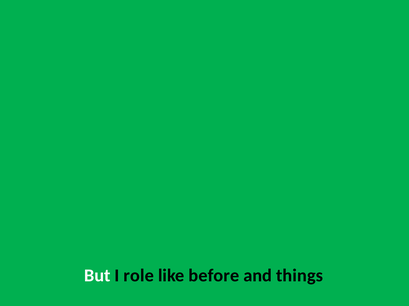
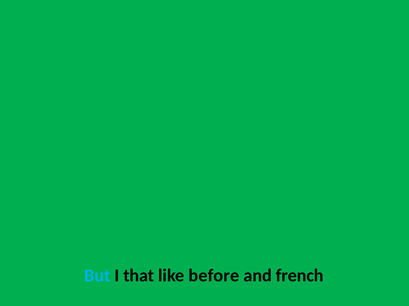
But colour: white -> light blue (97, 276)
role: role -> that (139, 276)
things: things -> french (300, 276)
